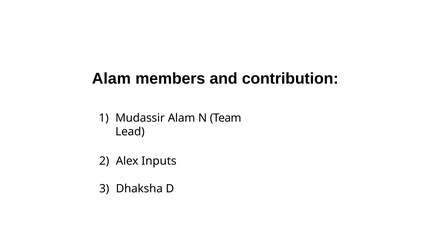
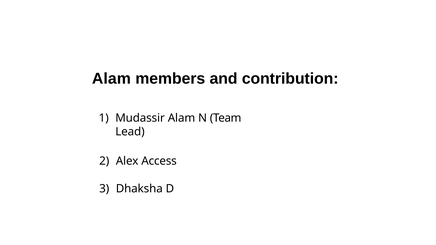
Inputs: Inputs -> Access (159, 161)
